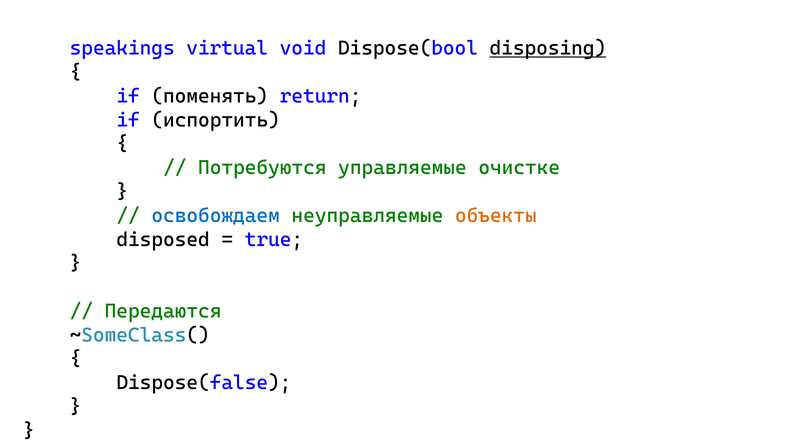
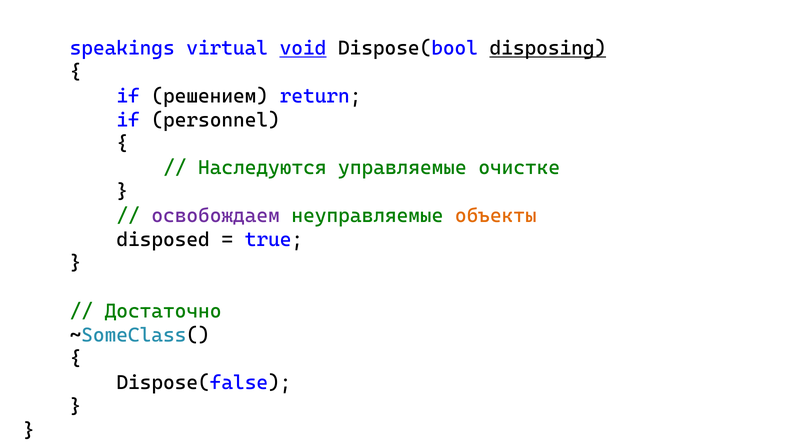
void underline: none -> present (303, 48)
поменять: поменять -> решением (210, 96)
испортить: испортить -> personnel (216, 120)
Потребуются: Потребуются -> Наследуются (262, 168)
освобождаем colour: blue -> purple (216, 216)
Передаются: Передаются -> Достаточно (163, 311)
